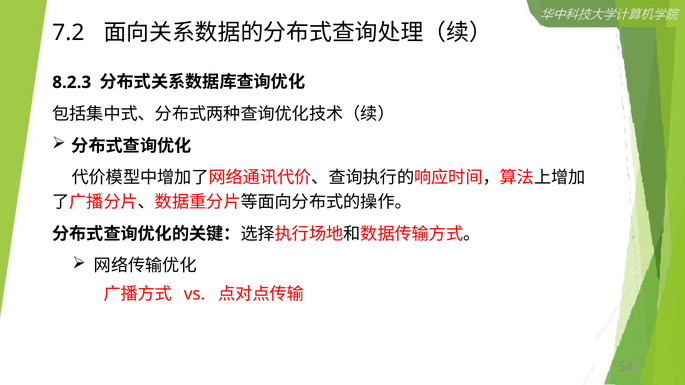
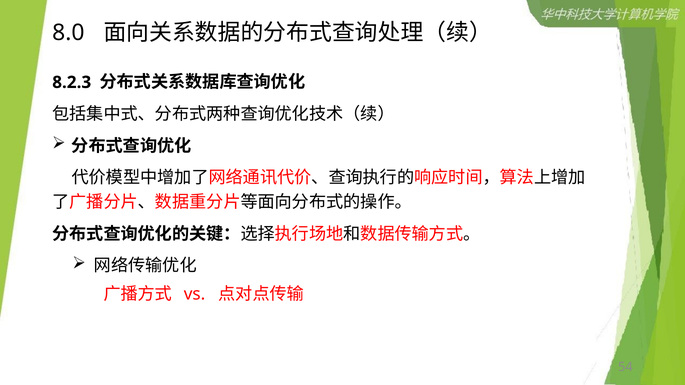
7.2: 7.2 -> 8.0 (68, 33)
